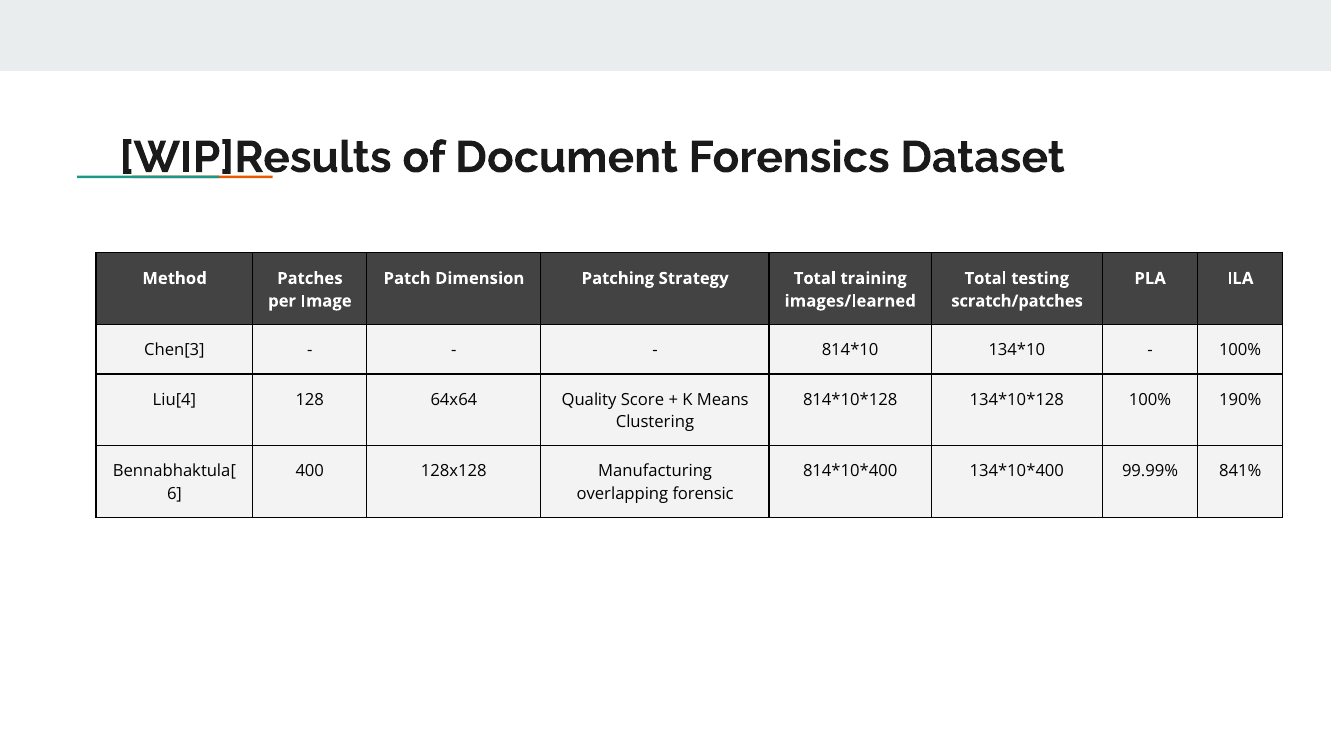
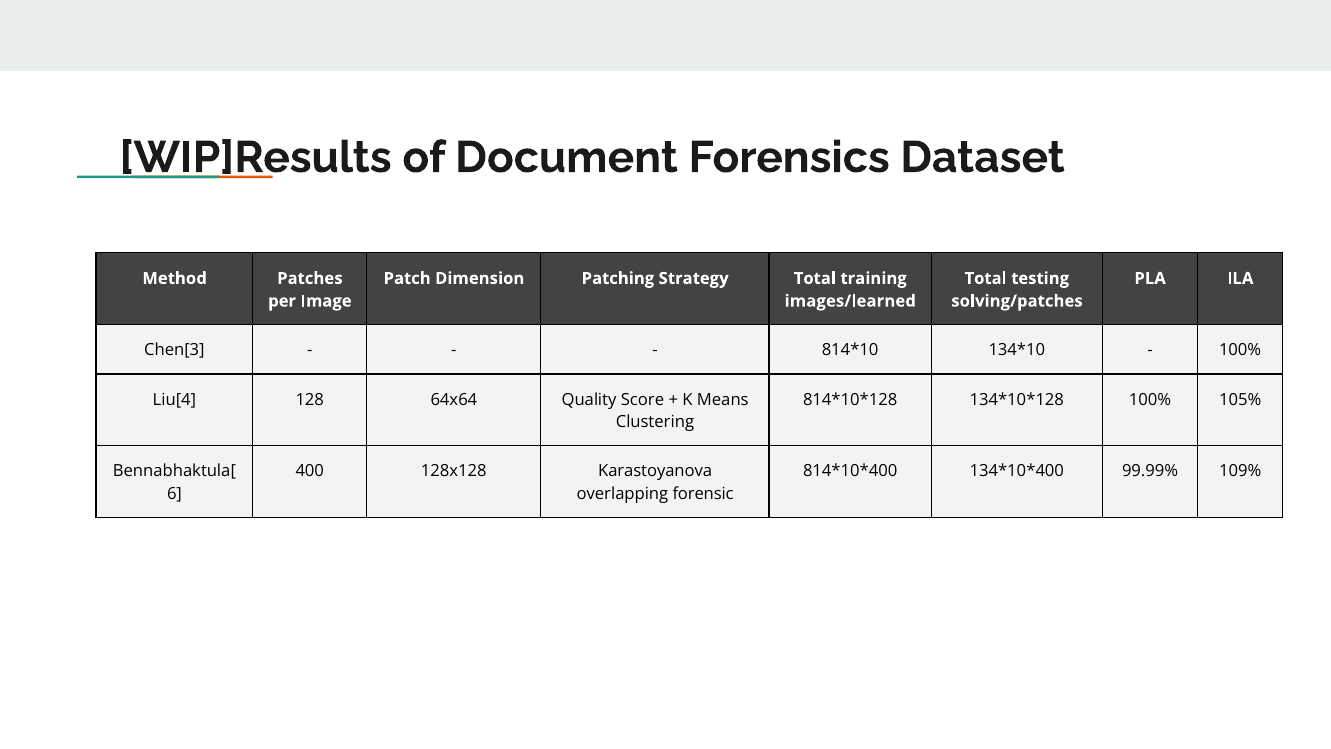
scratch/patches: scratch/patches -> solving/patches (1017, 301)
190%: 190% -> 105% (1240, 399)
Manufacturing: Manufacturing -> Karastoyanova (655, 471)
841%: 841% -> 109% (1240, 471)
